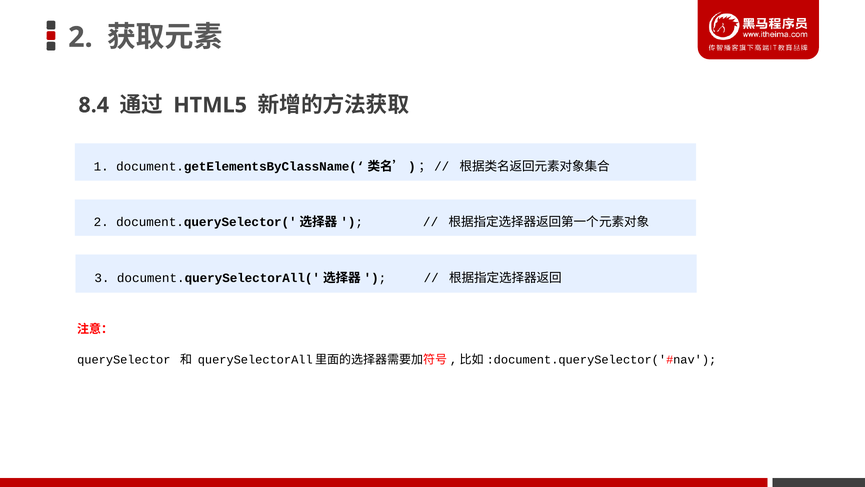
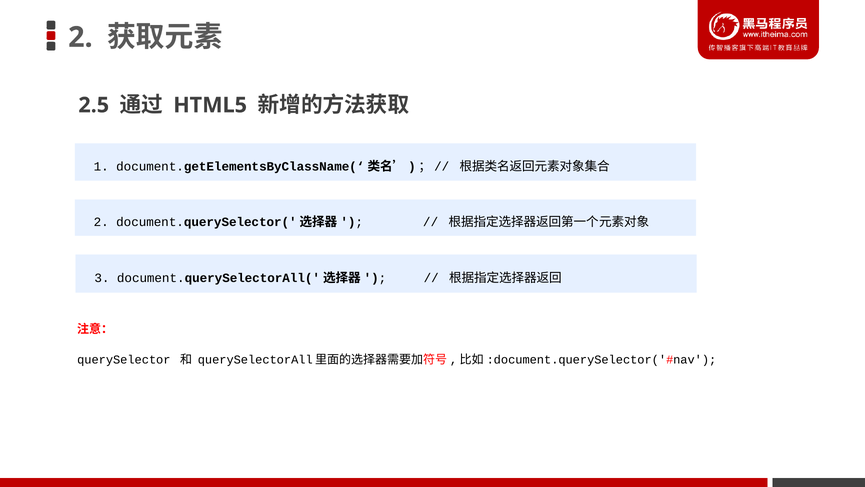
8.4: 8.4 -> 2.5 (94, 105)
